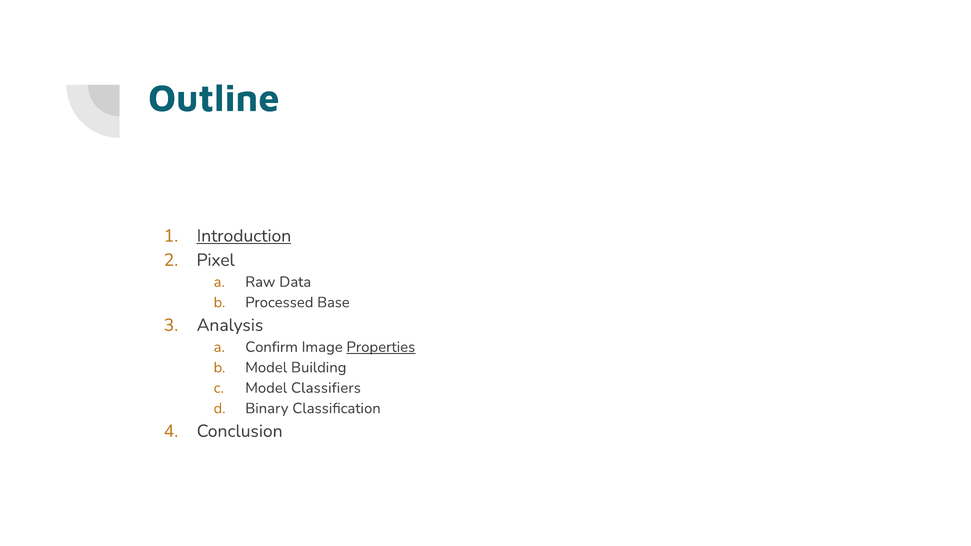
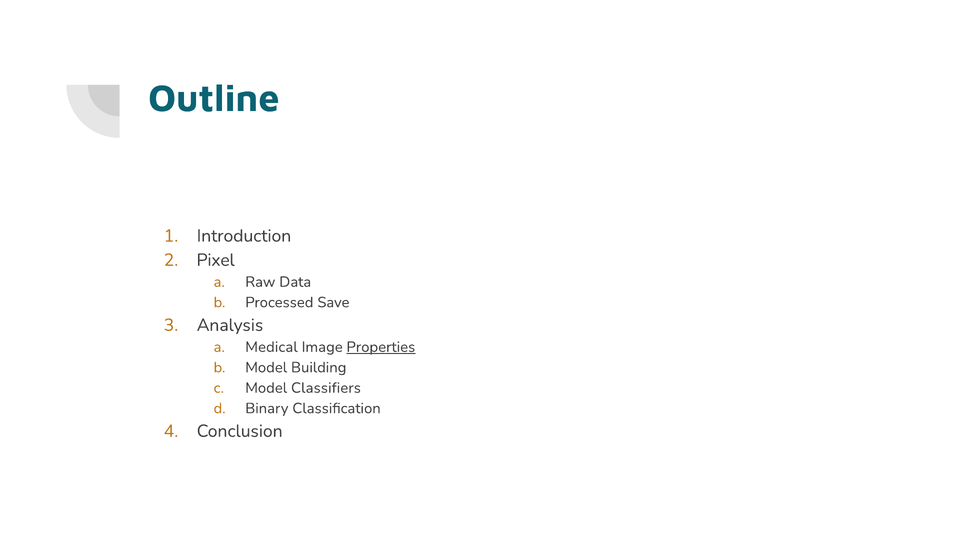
Introduction underline: present -> none (244, 236)
Base: Base -> Save (333, 302)
Confirm: Confirm -> Medical (271, 347)
